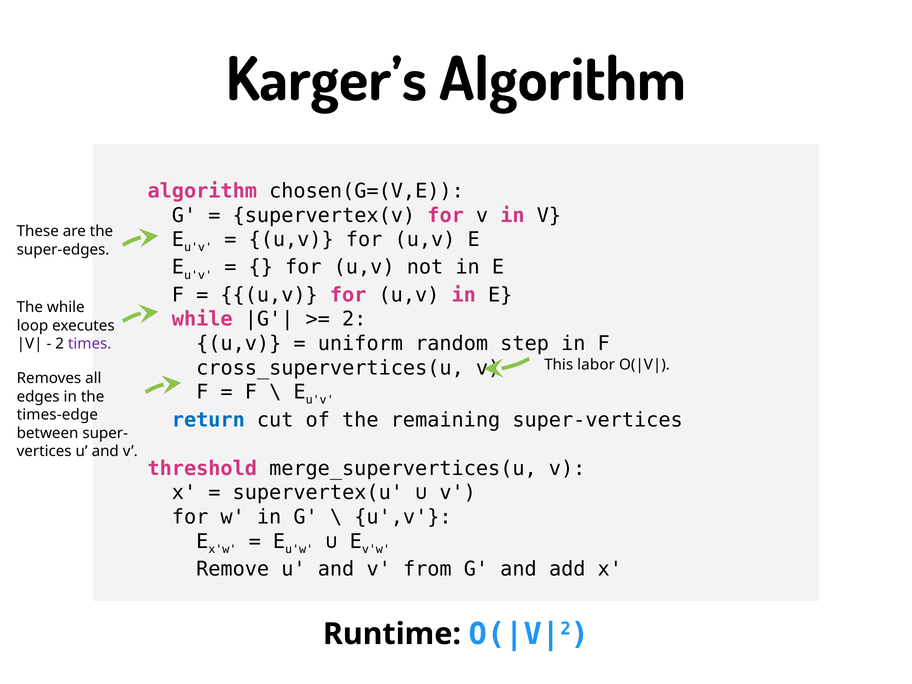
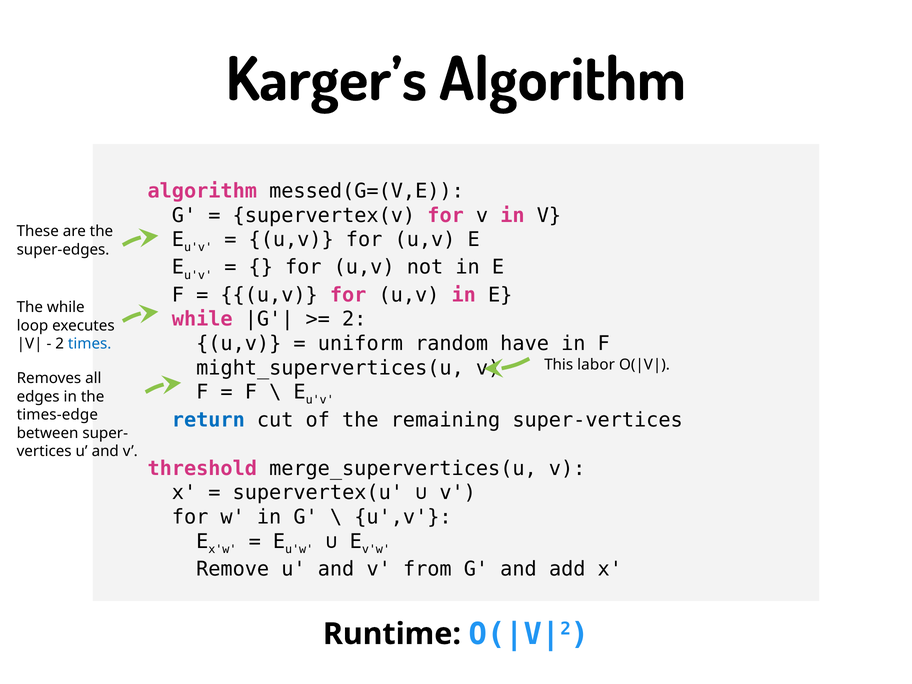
chosen(G=(V,E: chosen(G=(V,E -> messed(G=(V,E (366, 191)
step: step -> have (525, 344)
times colour: purple -> blue (90, 344)
cross_supervertices(u: cross_supervertices(u -> might_supervertices(u (330, 368)
